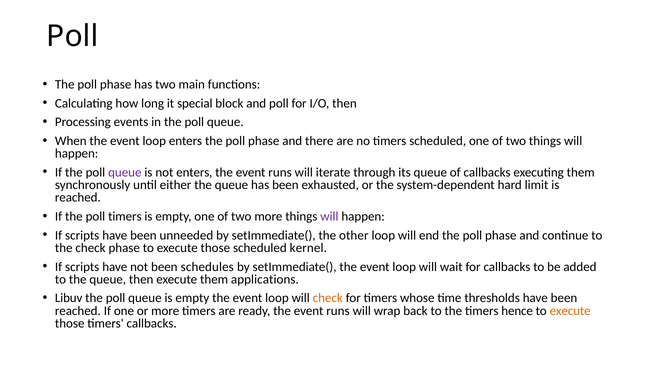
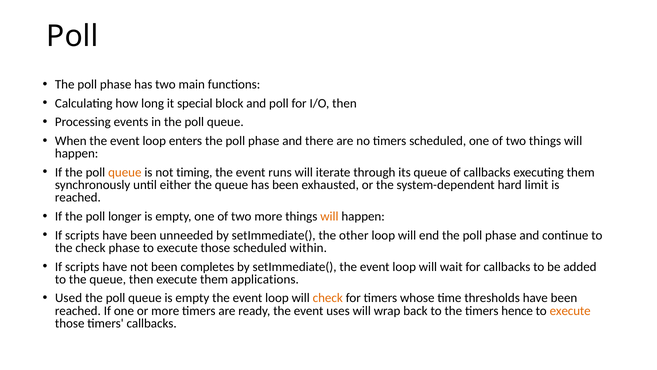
queue colour: purple -> orange (125, 172)
not enters: enters -> timing (194, 172)
poll timers: timers -> longer (125, 216)
will colour: purple -> orange (329, 216)
kernel: kernel -> within (308, 248)
schedules: schedules -> completes (207, 266)
Libuv: Libuv -> Used (69, 298)
ready the event runs: runs -> uses (338, 310)
